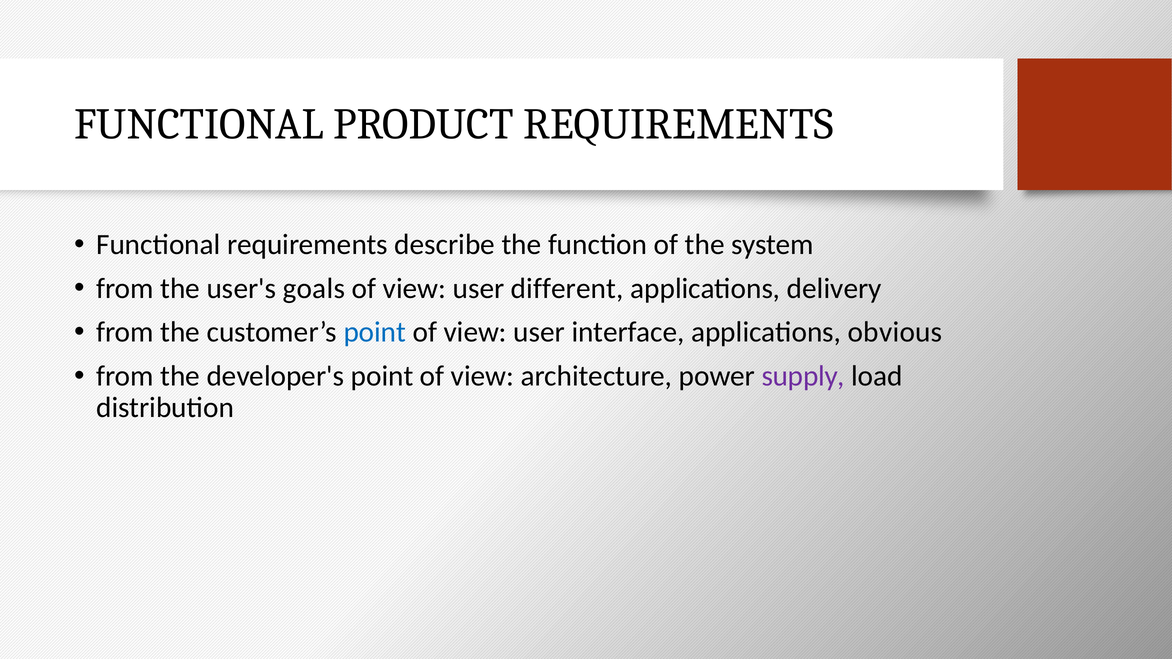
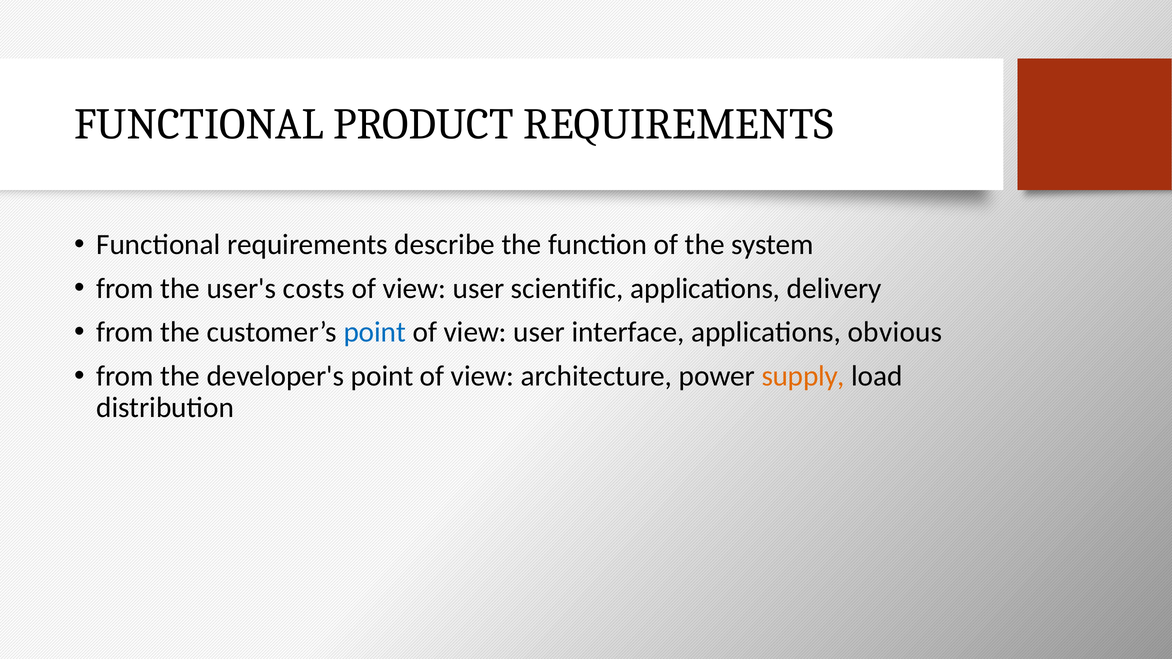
goals: goals -> costs (314, 289)
different: different -> scientific (567, 289)
supply colour: purple -> orange (803, 376)
